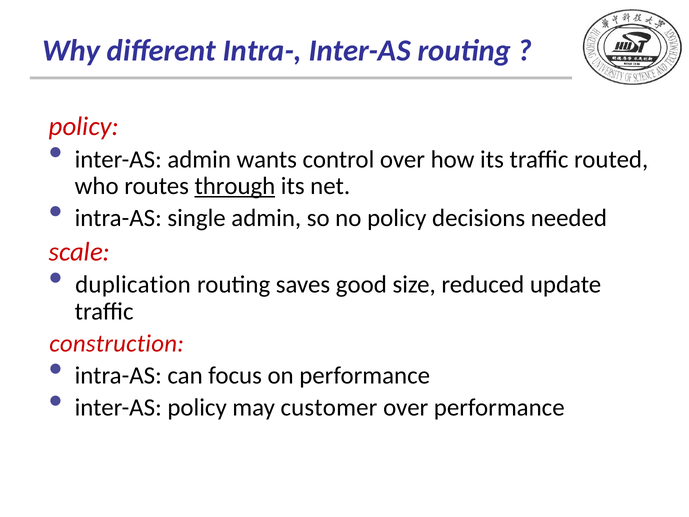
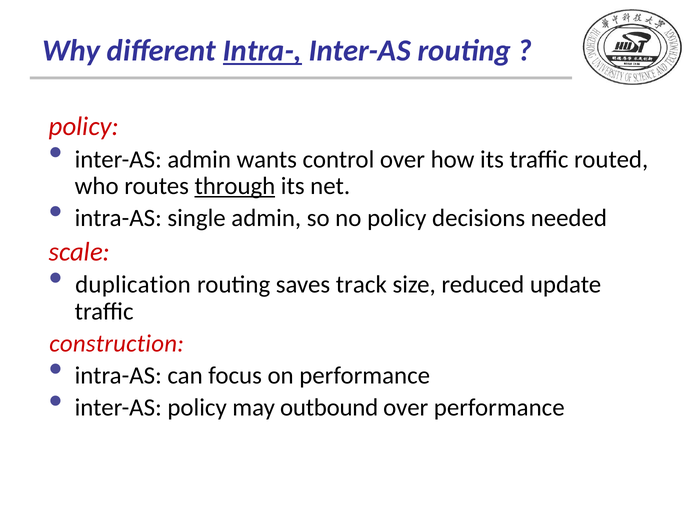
Intra- underline: none -> present (262, 51)
good: good -> track (361, 285)
customer: customer -> outbound (329, 407)
